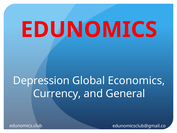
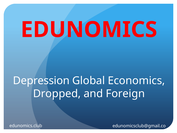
Currency: Currency -> Dropped (57, 93)
General: General -> Foreign (125, 93)
